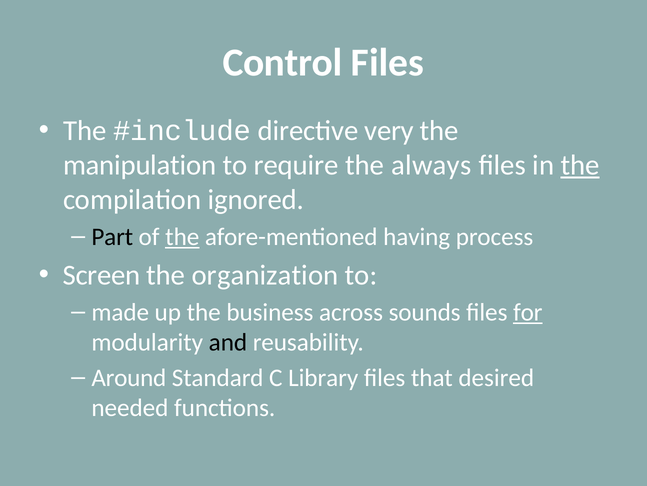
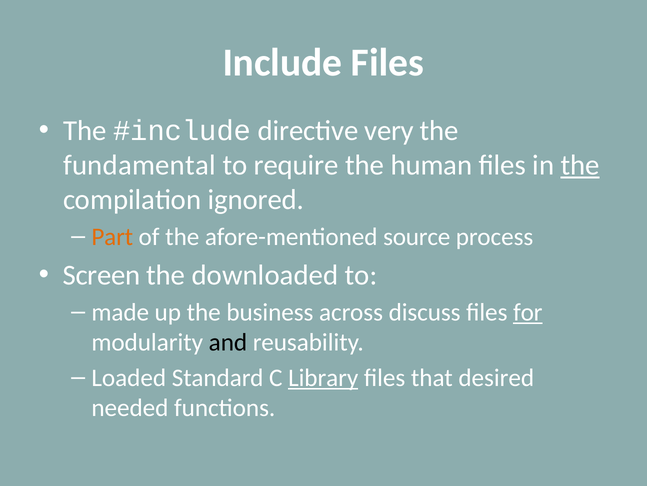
Control: Control -> Include (282, 63)
manipulation: manipulation -> fundamental (139, 165)
always: always -> human (431, 165)
Part colour: black -> orange (112, 237)
the underline: present -> none (182, 237)
having: having -> source (417, 237)
organization: organization -> downloaded (265, 275)
sounds: sounds -> discuss (425, 312)
Around: Around -> Loaded (129, 377)
Library underline: none -> present (323, 377)
